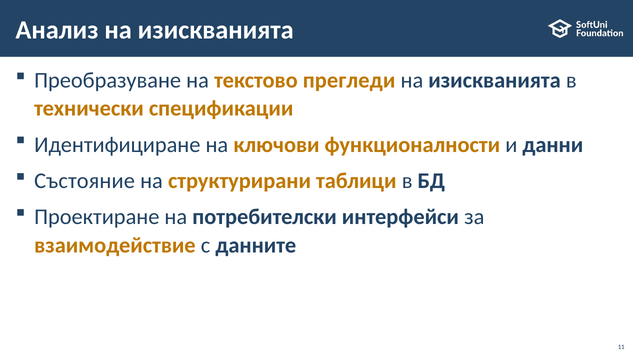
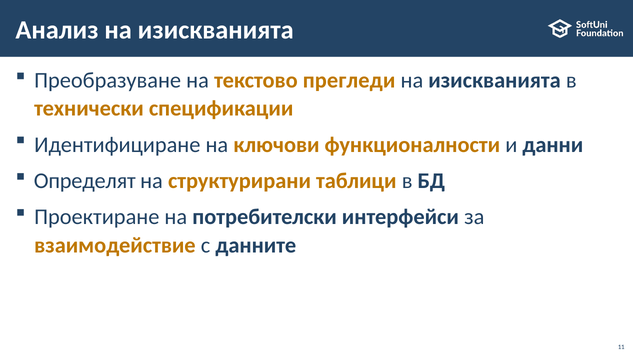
Състояние: Състояние -> Определят (85, 181)
